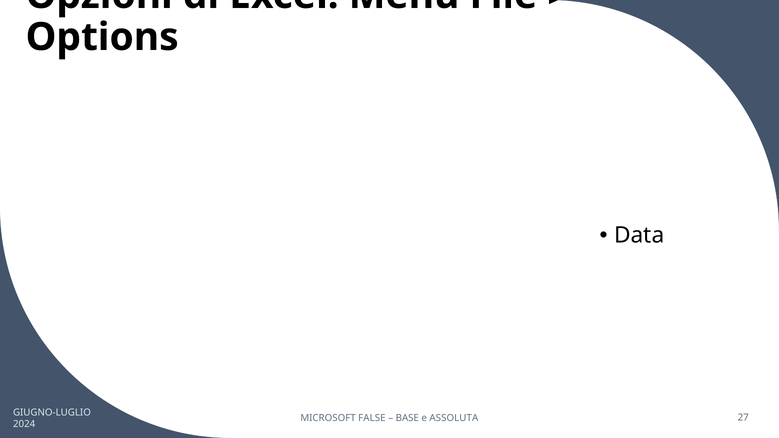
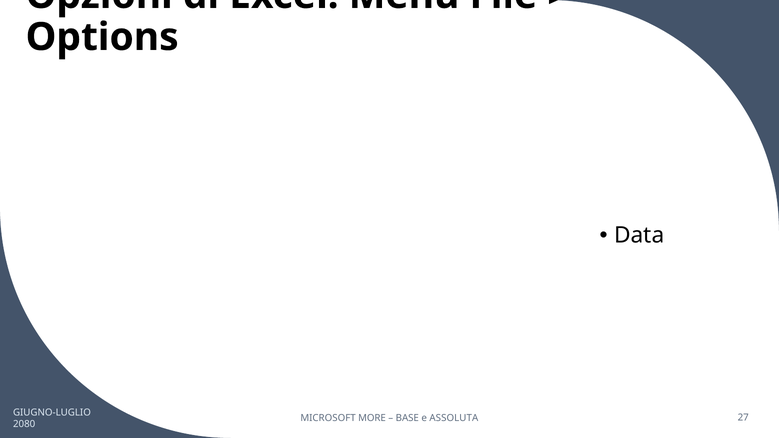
FALSE: FALSE -> MORE (372, 418)
2024: 2024 -> 2080 (24, 424)
